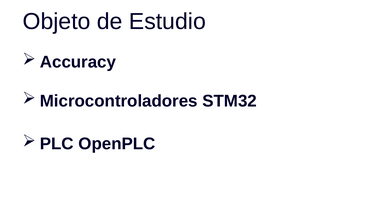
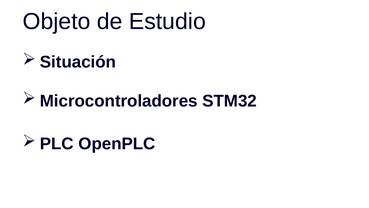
Accuracy: Accuracy -> Situación (78, 62)
